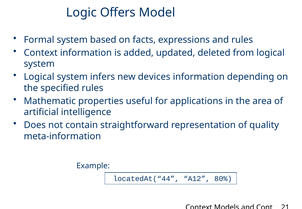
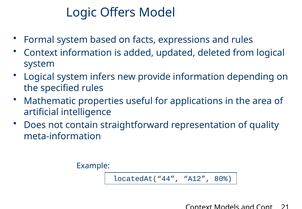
devices: devices -> provide (154, 77)
